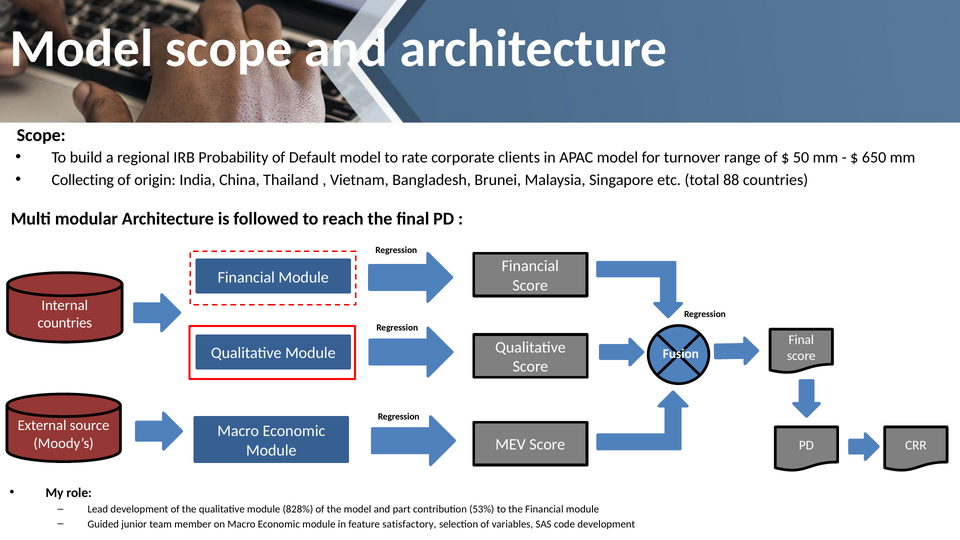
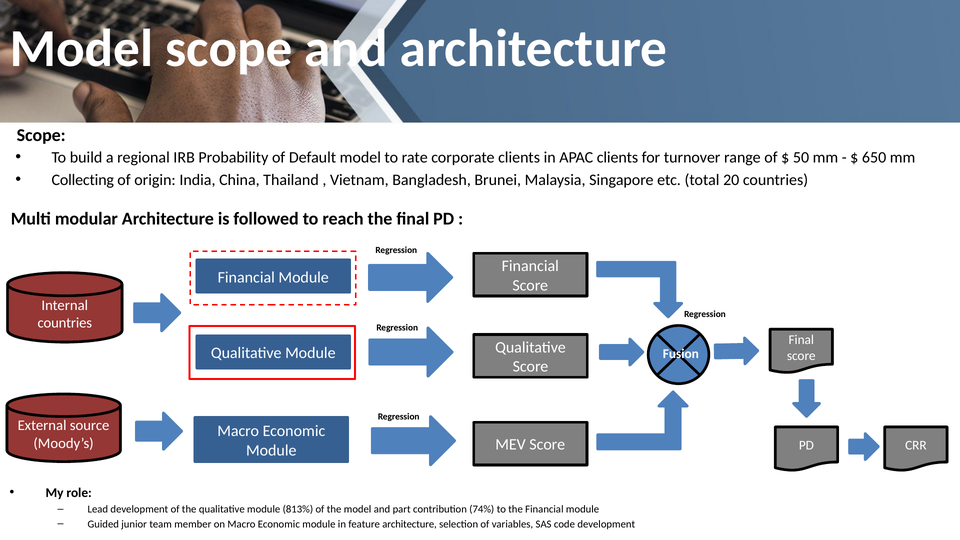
APAC model: model -> clients (617, 157)
88: 88 -> 20 (731, 180)
828%: 828% -> 813% (298, 509)
53%: 53% -> 74% (482, 509)
feature satisfactory: satisfactory -> architecture (410, 524)
